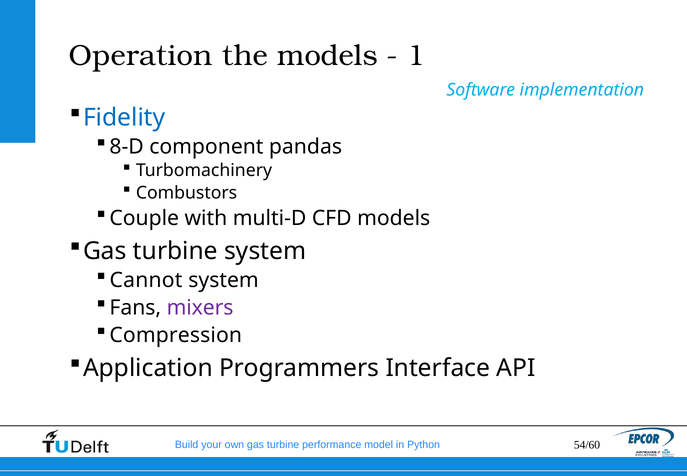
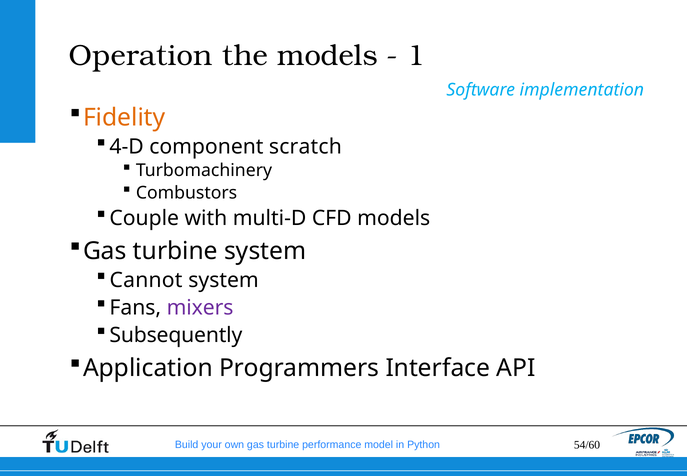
Fidelity colour: blue -> orange (124, 117)
8-D: 8-D -> 4-D (127, 147)
pandas: pandas -> scratch (305, 147)
Compression: Compression -> Subsequently (176, 335)
